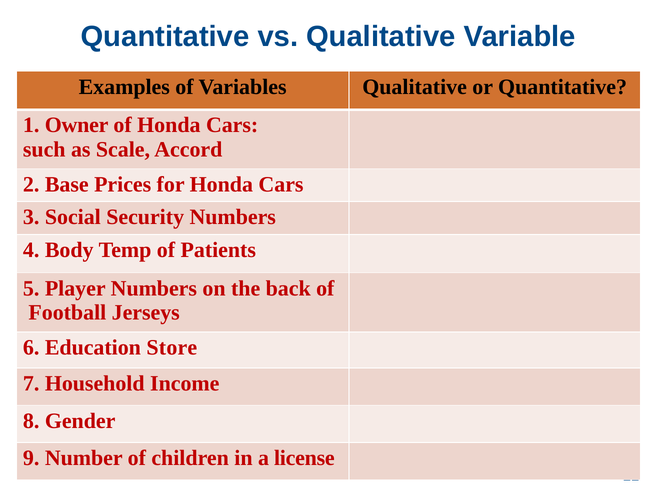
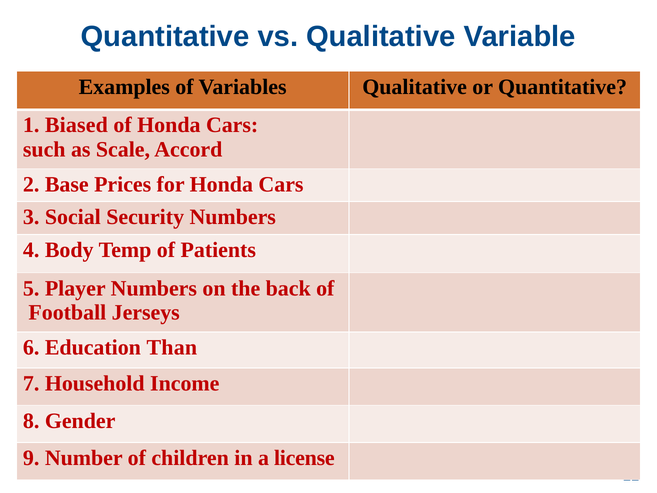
Owner: Owner -> Biased (76, 125)
Store: Store -> Than (172, 347)
